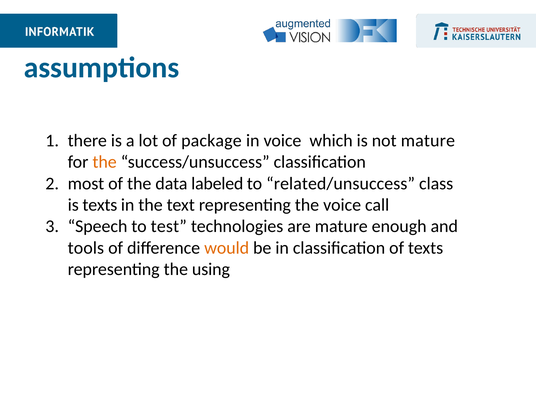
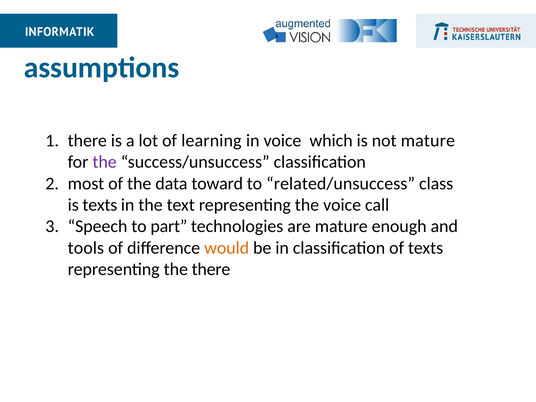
package: package -> learning (211, 141)
the colour: orange -> purple (105, 162)
labeled: labeled -> toward (217, 184)
test: test -> part (169, 226)
the using: using -> there (211, 269)
